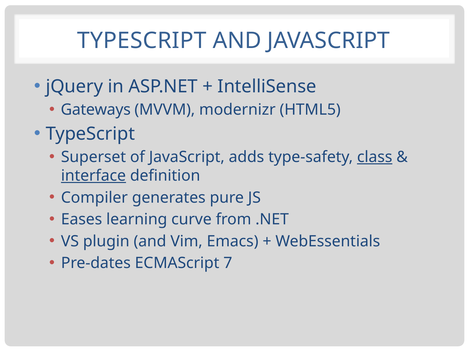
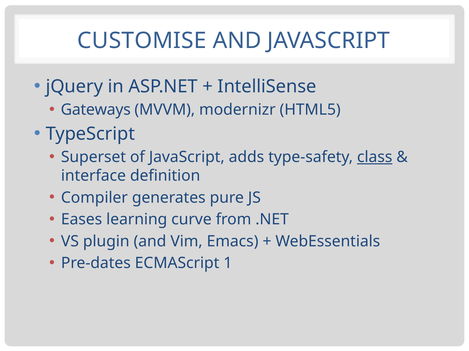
TYPESCRIPT: TYPESCRIPT -> CUSTOMISE (142, 41)
interface underline: present -> none (93, 176)
7: 7 -> 1 (228, 264)
